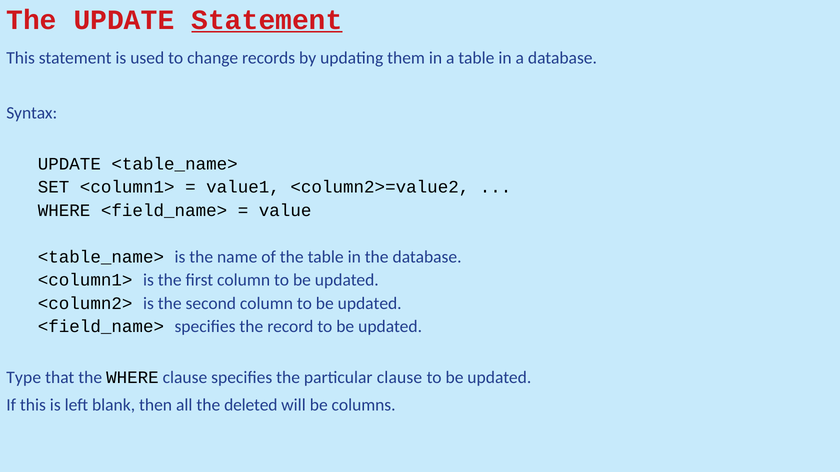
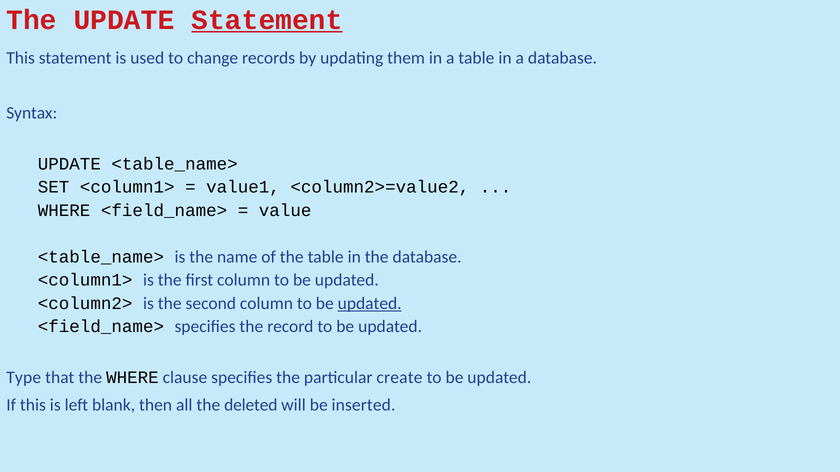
updated underline: none -> present (370, 304)
particular clause: clause -> create (399, 378)
columns: columns -> inserted (364, 406)
